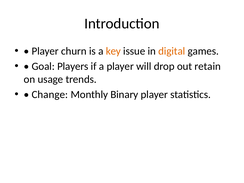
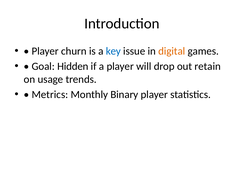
key colour: orange -> blue (113, 51)
Players: Players -> Hidden (73, 66)
Change: Change -> Metrics (50, 95)
